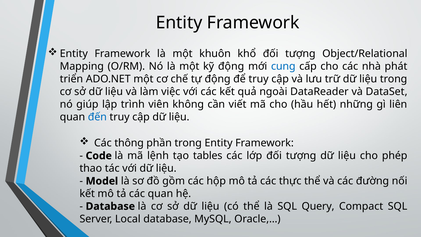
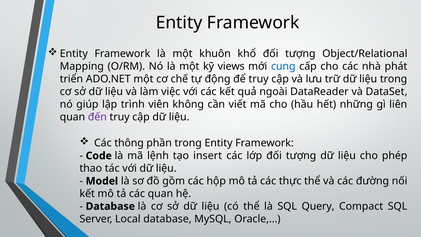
kỹ động: động -> views (231, 66)
đến colour: blue -> purple (97, 117)
tables: tables -> insert (208, 156)
